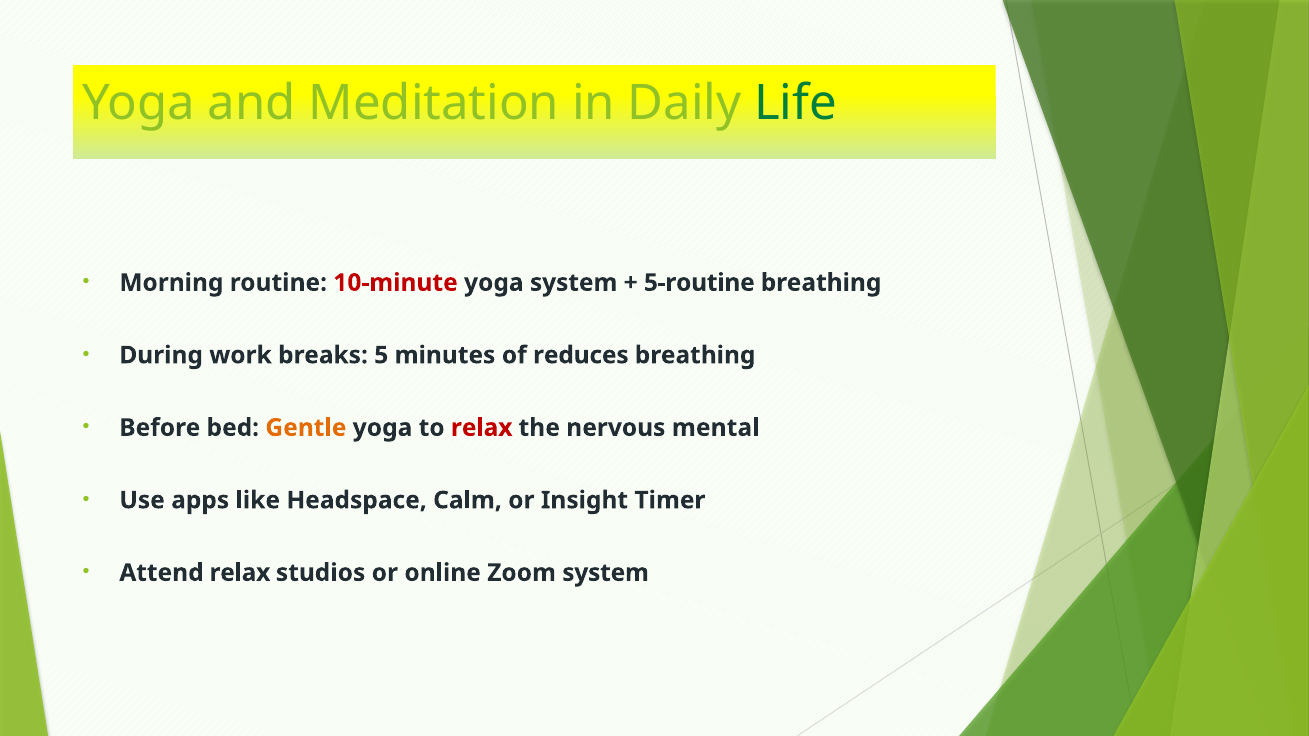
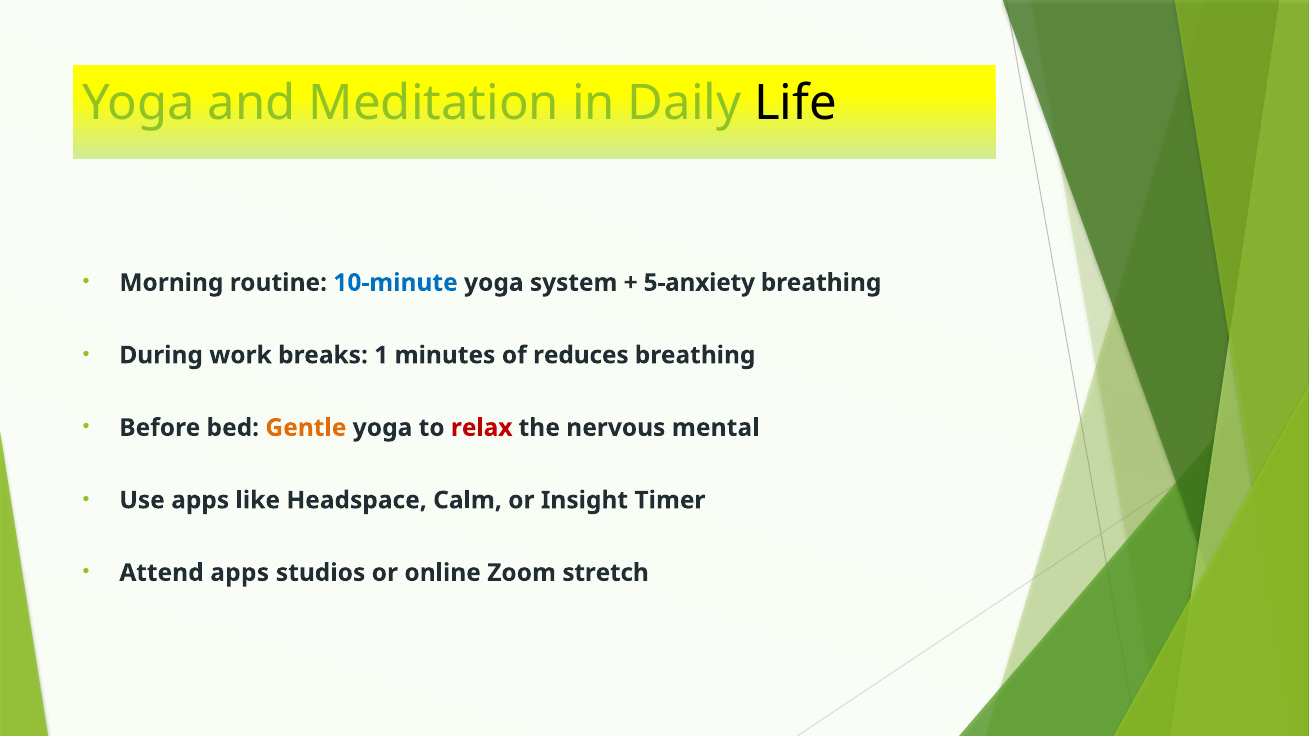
Life colour: green -> black (796, 103)
10-minute colour: red -> blue (396, 283)
5-routine: 5-routine -> 5-anxiety (699, 283)
5: 5 -> 1 (381, 355)
Attend relax: relax -> apps (240, 573)
Zoom system: system -> stretch (606, 573)
